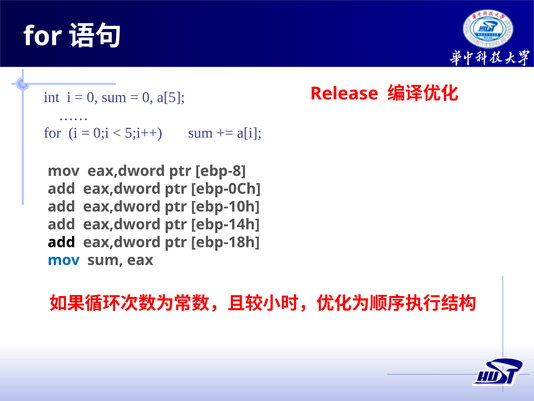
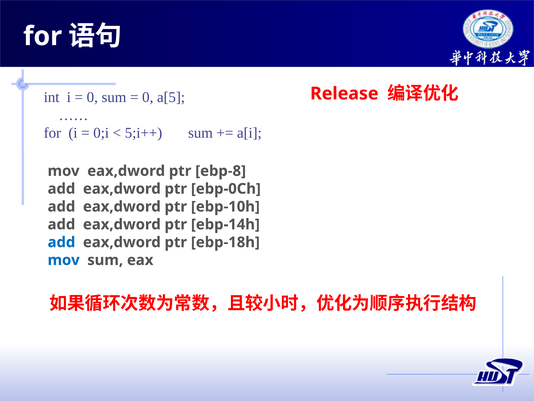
add colour: black -> blue (61, 242)
